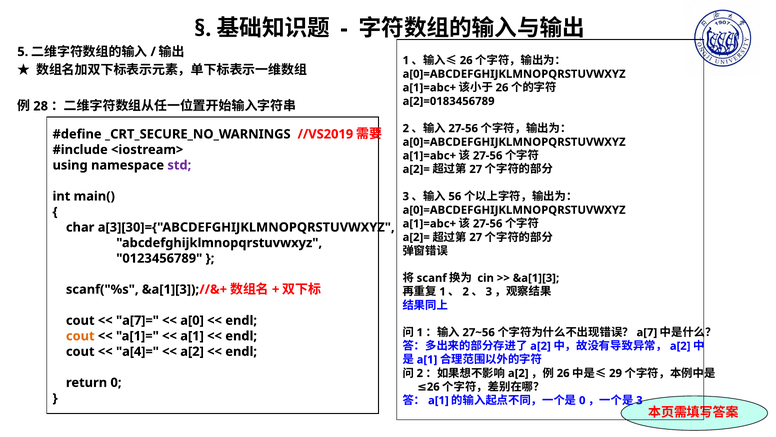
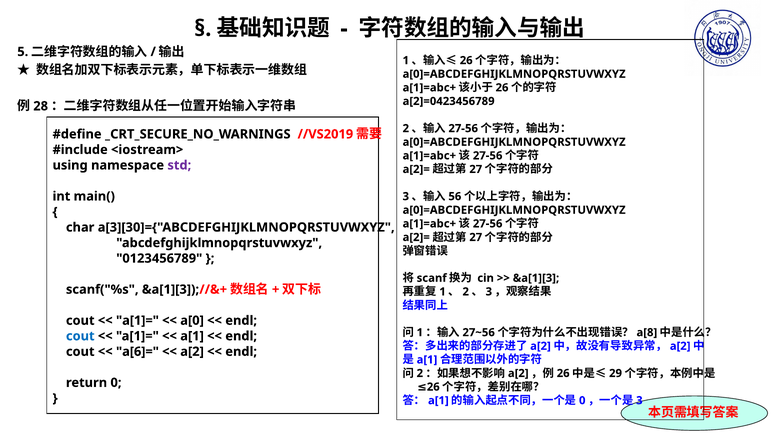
a[2]=0183456789: a[2]=0183456789 -> a[2]=0423456789 (449, 101)
a[7]=: a[7]= -> a[1]= (137, 320)
a[7: a[7 -> a[8 (647, 332)
cout colour: orange -> blue (80, 336)
a[4]=: a[4]= -> a[6]= (137, 351)
